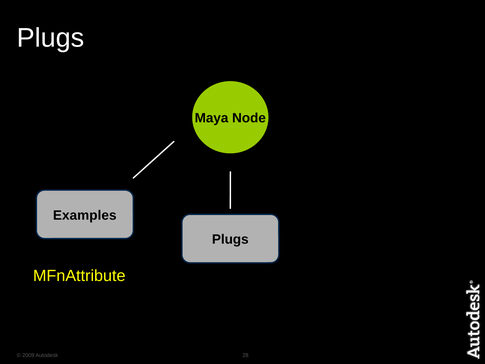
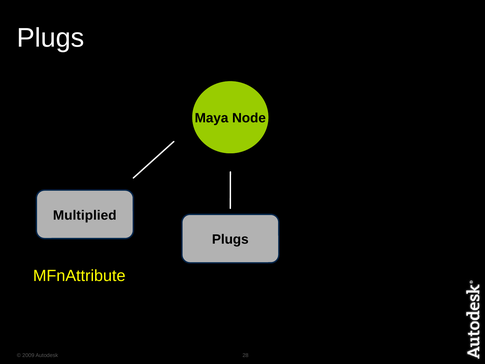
Examples: Examples -> Multiplied (85, 215)
